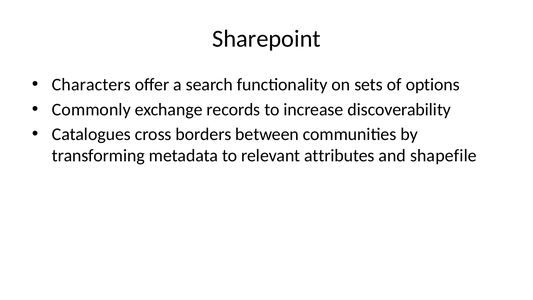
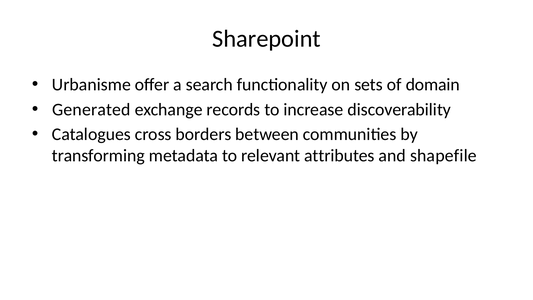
Characters: Characters -> Urbanisme (91, 85)
options: options -> domain (433, 85)
Commonly: Commonly -> Generated (91, 109)
